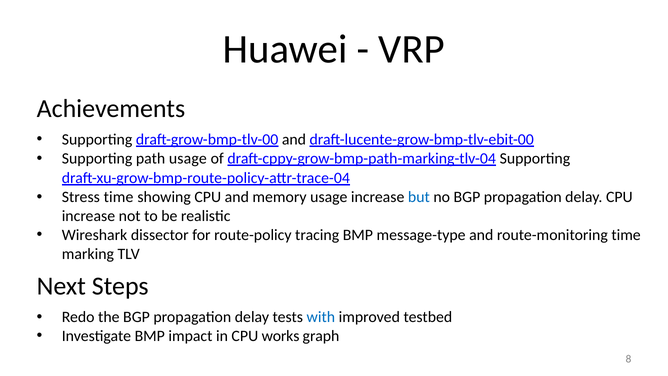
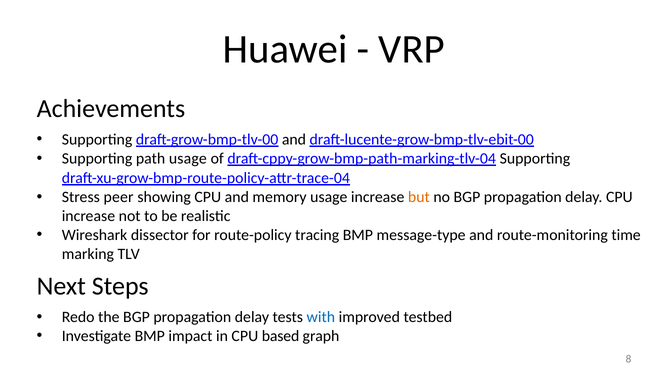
Stress time: time -> peer (119, 197)
but colour: blue -> orange (419, 197)
works: works -> based (281, 336)
